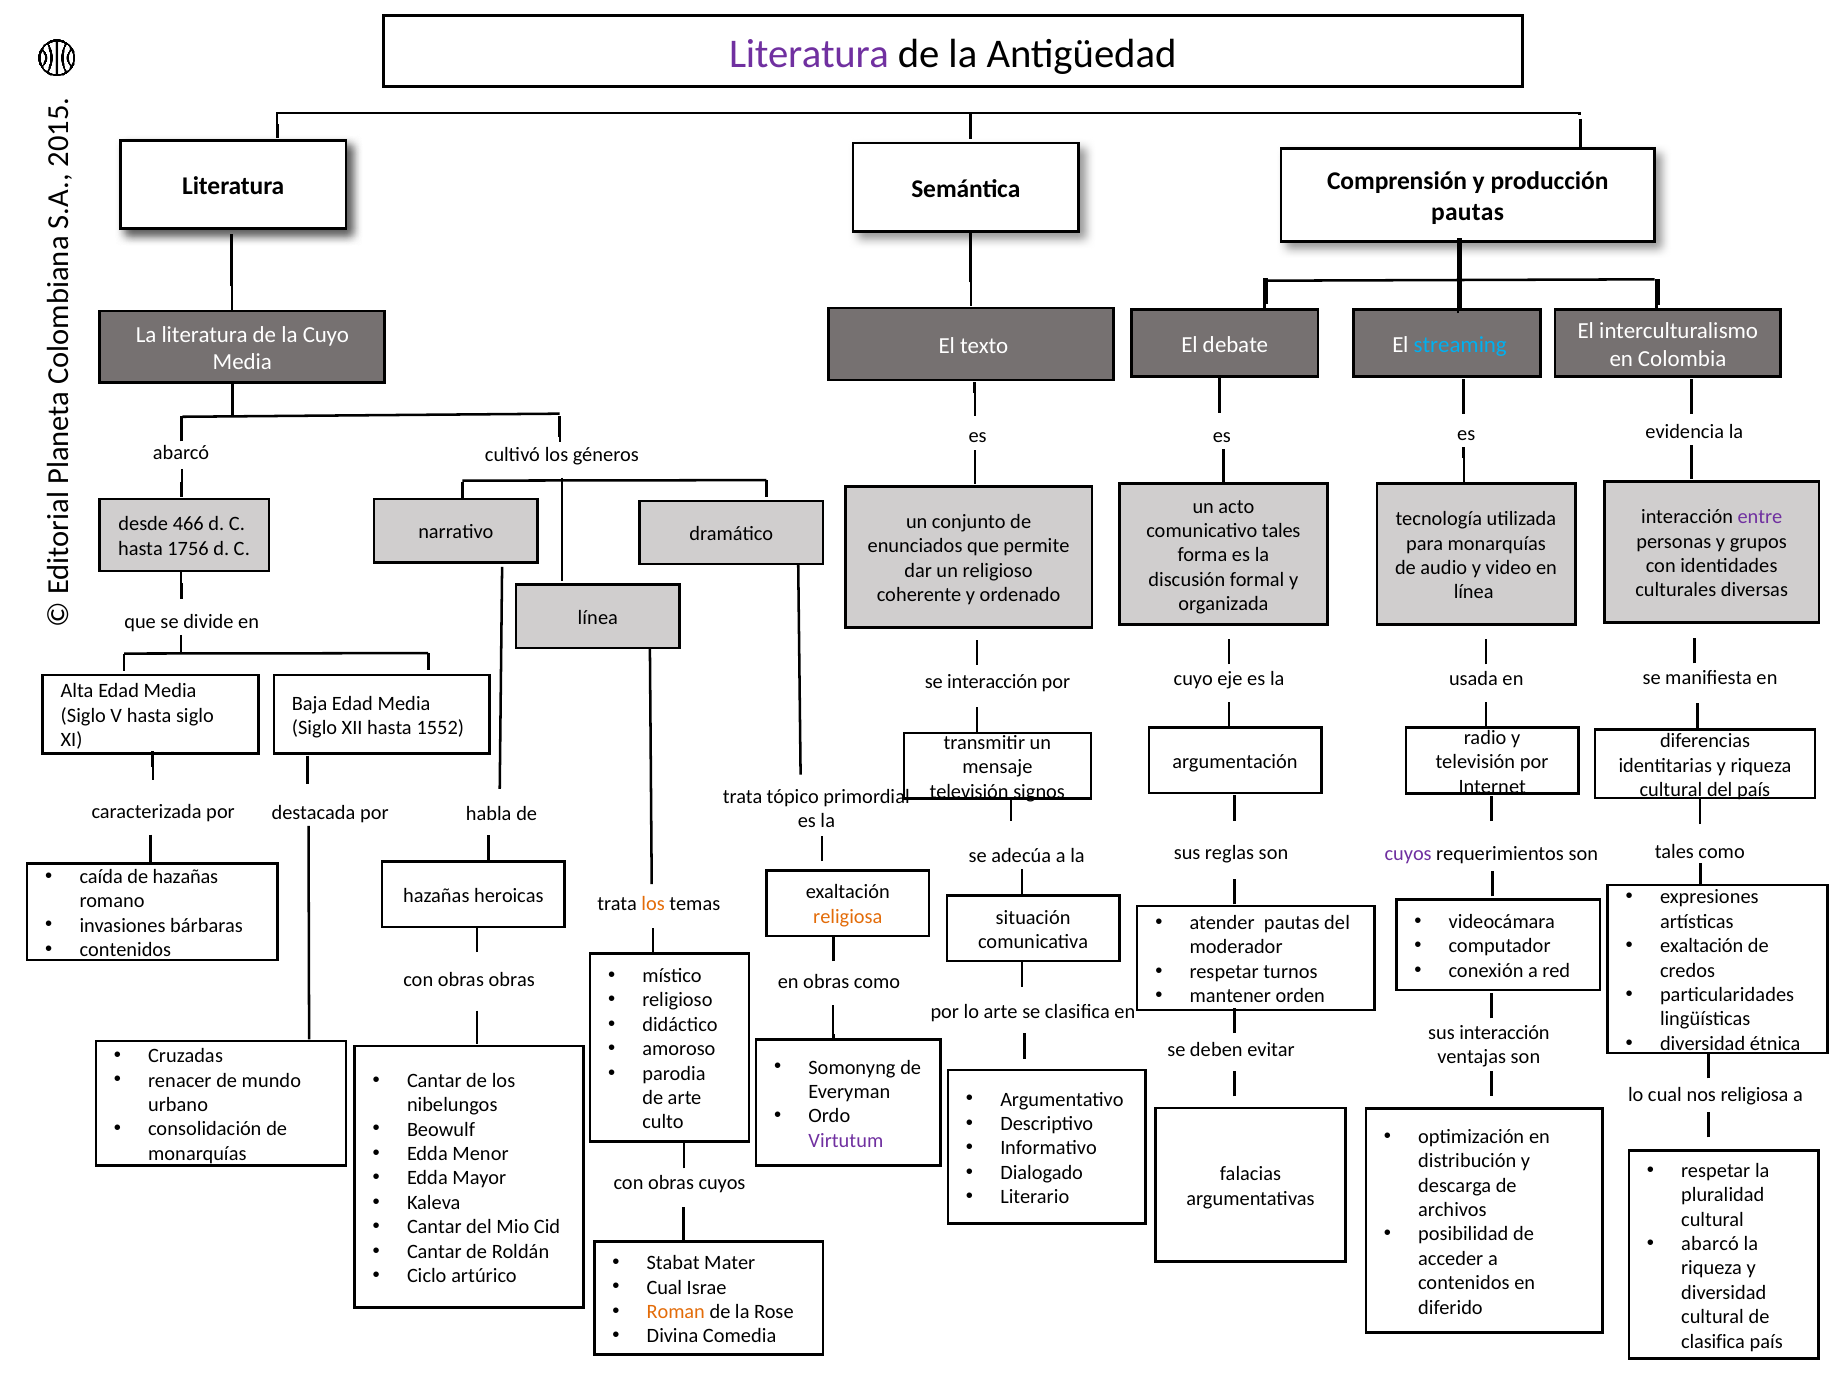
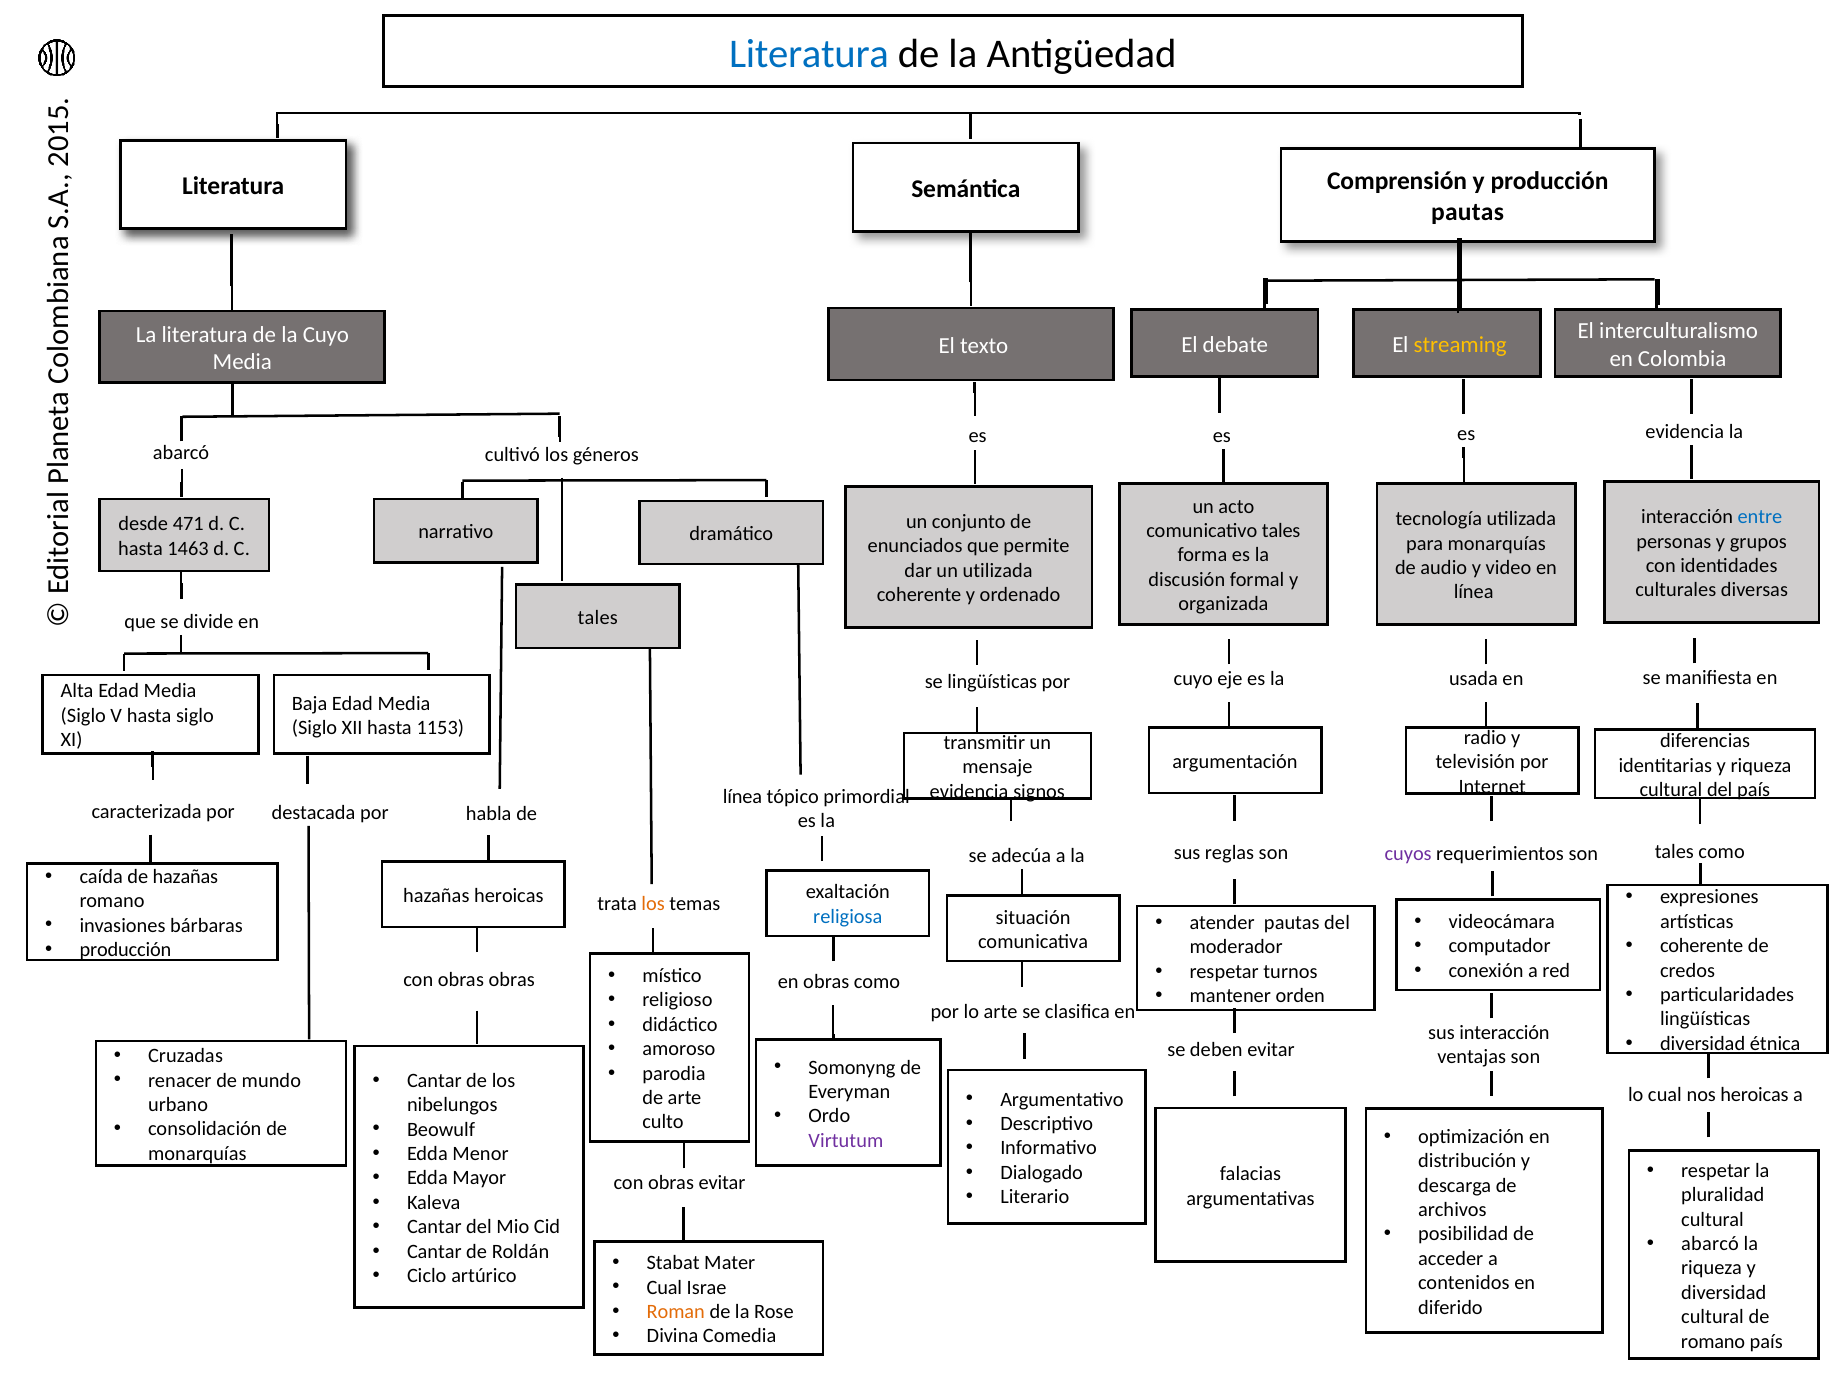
Literatura colour: purple -> blue (809, 54)
streaming colour: light blue -> yellow (1460, 345)
entre colour: purple -> blue (1760, 517)
466: 466 -> 471 (188, 524)
1756: 1756 -> 1463 (188, 548)
un religioso: religioso -> utilizada (998, 570)
línea: línea -> tales (598, 617)
se interacción: interacción -> lingüísticas (992, 682)
1552: 1552 -> 1153 (440, 728)
televisión: televisión -> evidencia (969, 791)
trata: trata -> línea (743, 797)
religiosa colour: orange -> blue (848, 916)
exaltación: exaltación -> coherente (1702, 946)
contenidos: contenidos -> producción (125, 949)
nos religiosa: religiosa -> heroicas (1754, 1094)
obras cuyos: cuyos -> evitar (722, 1183)
clasifica: clasifica -> romano (1713, 1341)
